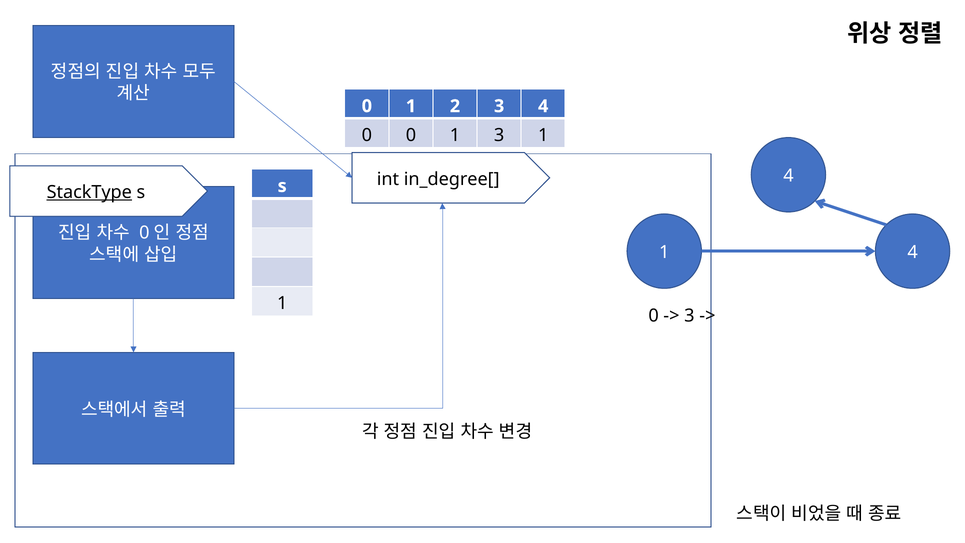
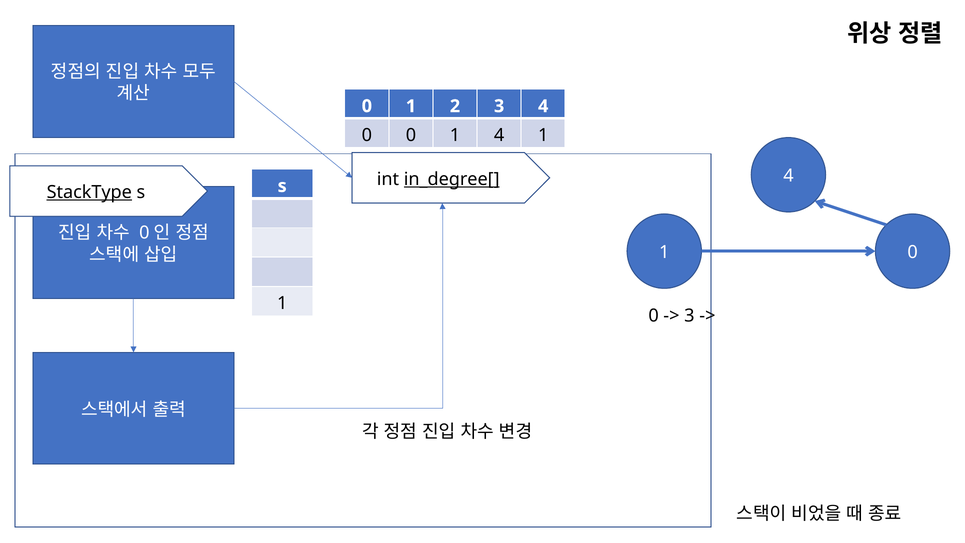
1 3: 3 -> 4 (499, 135)
in_degree[ underline: none -> present (452, 179)
4: 4 -> 0 (913, 252)
